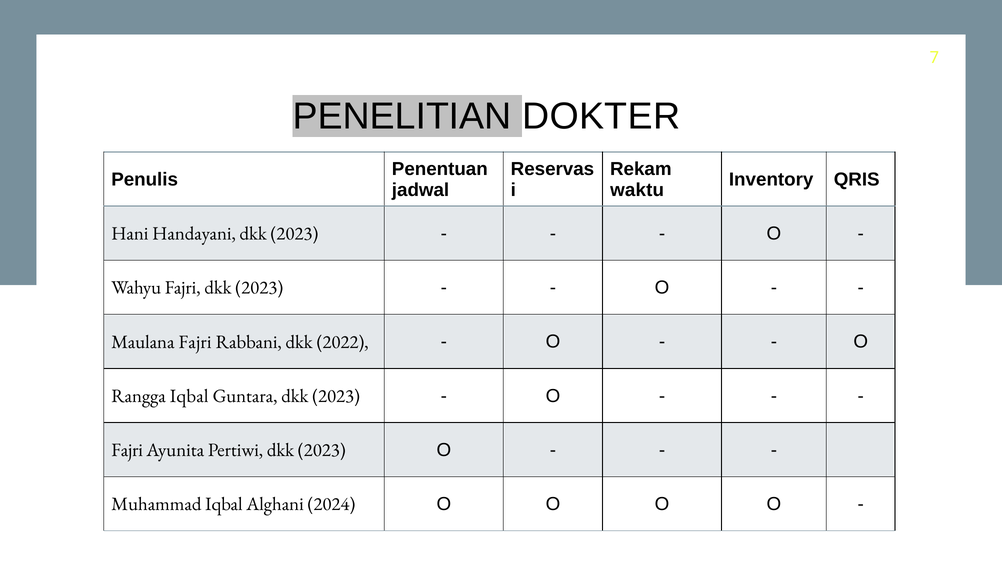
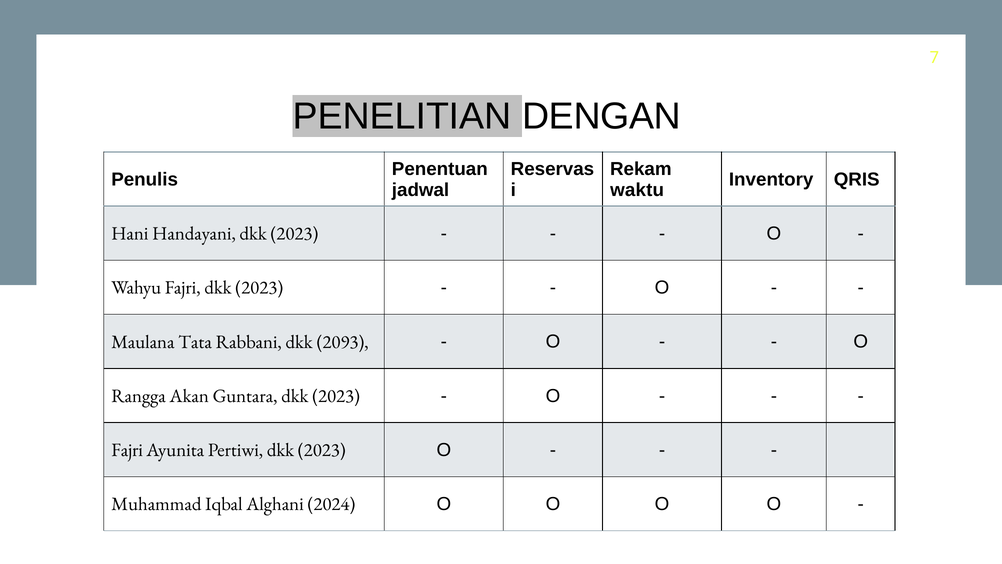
DOKTER: DOKTER -> DENGAN (602, 116)
Maulana Fajri: Fajri -> Tata (195, 342)
2022: 2022 -> 2093 (343, 342)
Rangga Iqbal: Iqbal -> Akan (189, 396)
